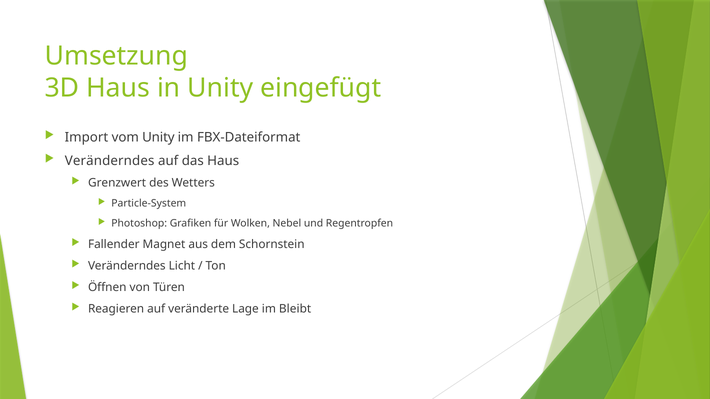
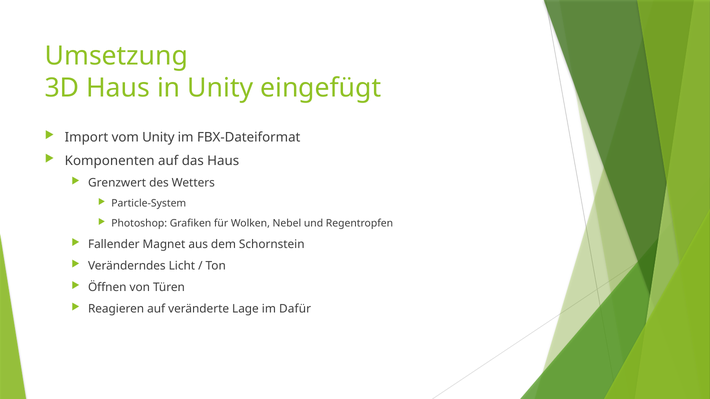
Veränderndes: Veränderndes -> Komponenten (110, 161)
Bleibt: Bleibt -> Dafür (295, 309)
